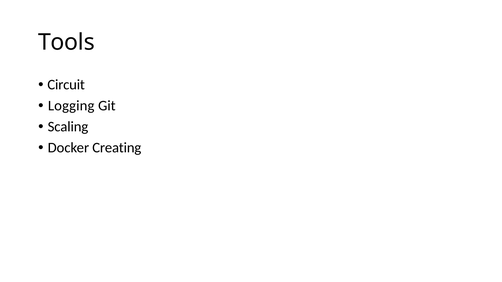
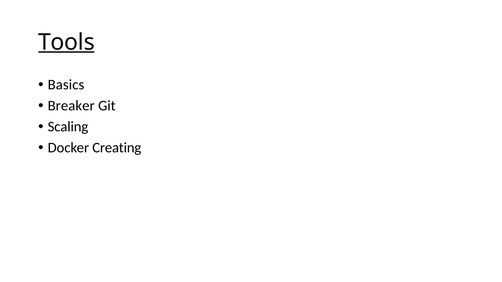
Tools underline: none -> present (66, 42)
Circuit: Circuit -> Basics (66, 85)
Logging: Logging -> Breaker (71, 106)
